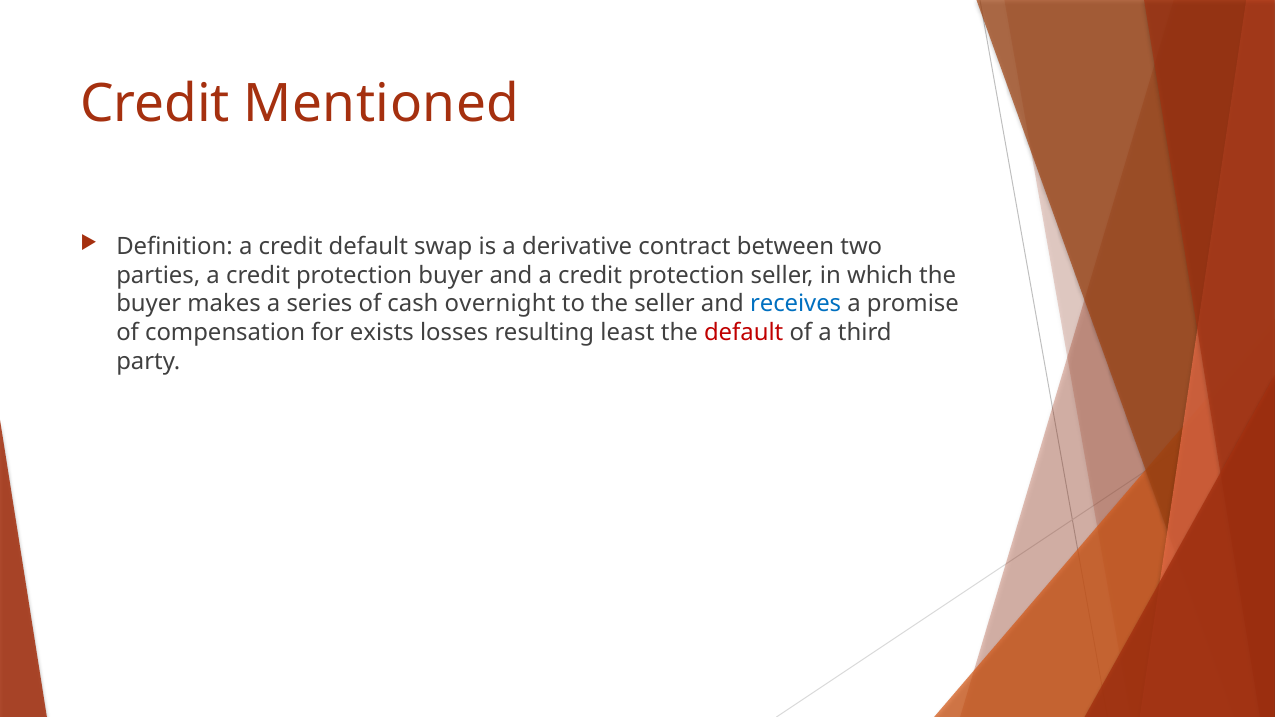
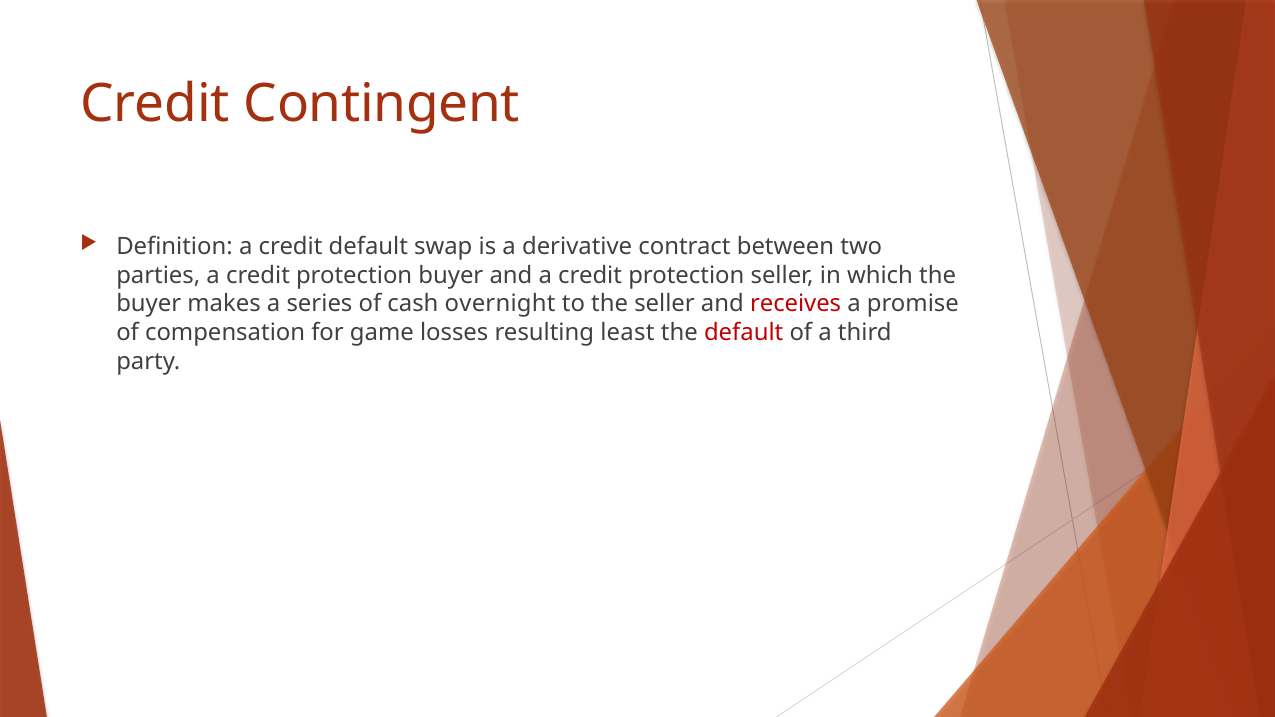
Mentioned: Mentioned -> Contingent (382, 104)
receives colour: blue -> red (796, 304)
exists: exists -> game (382, 333)
